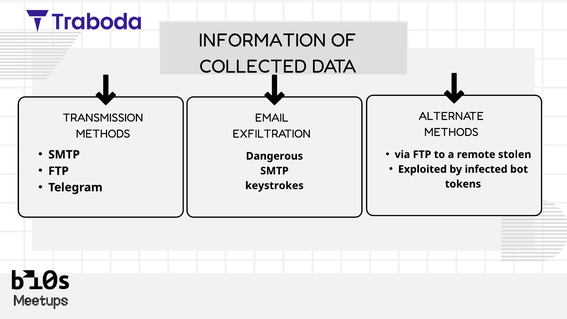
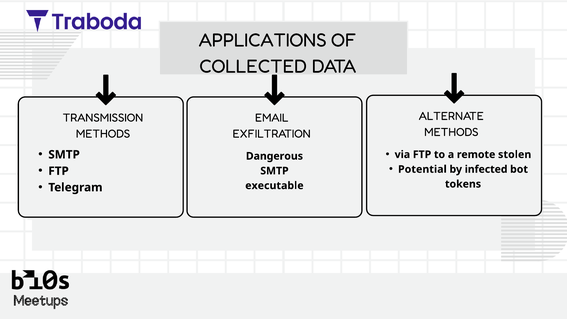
INFORMATION: INFORMATION -> APPLICATIONS (263, 40)
Exploited: Exploited -> Potential (422, 169)
keystrokes: keystrokes -> executable (274, 186)
